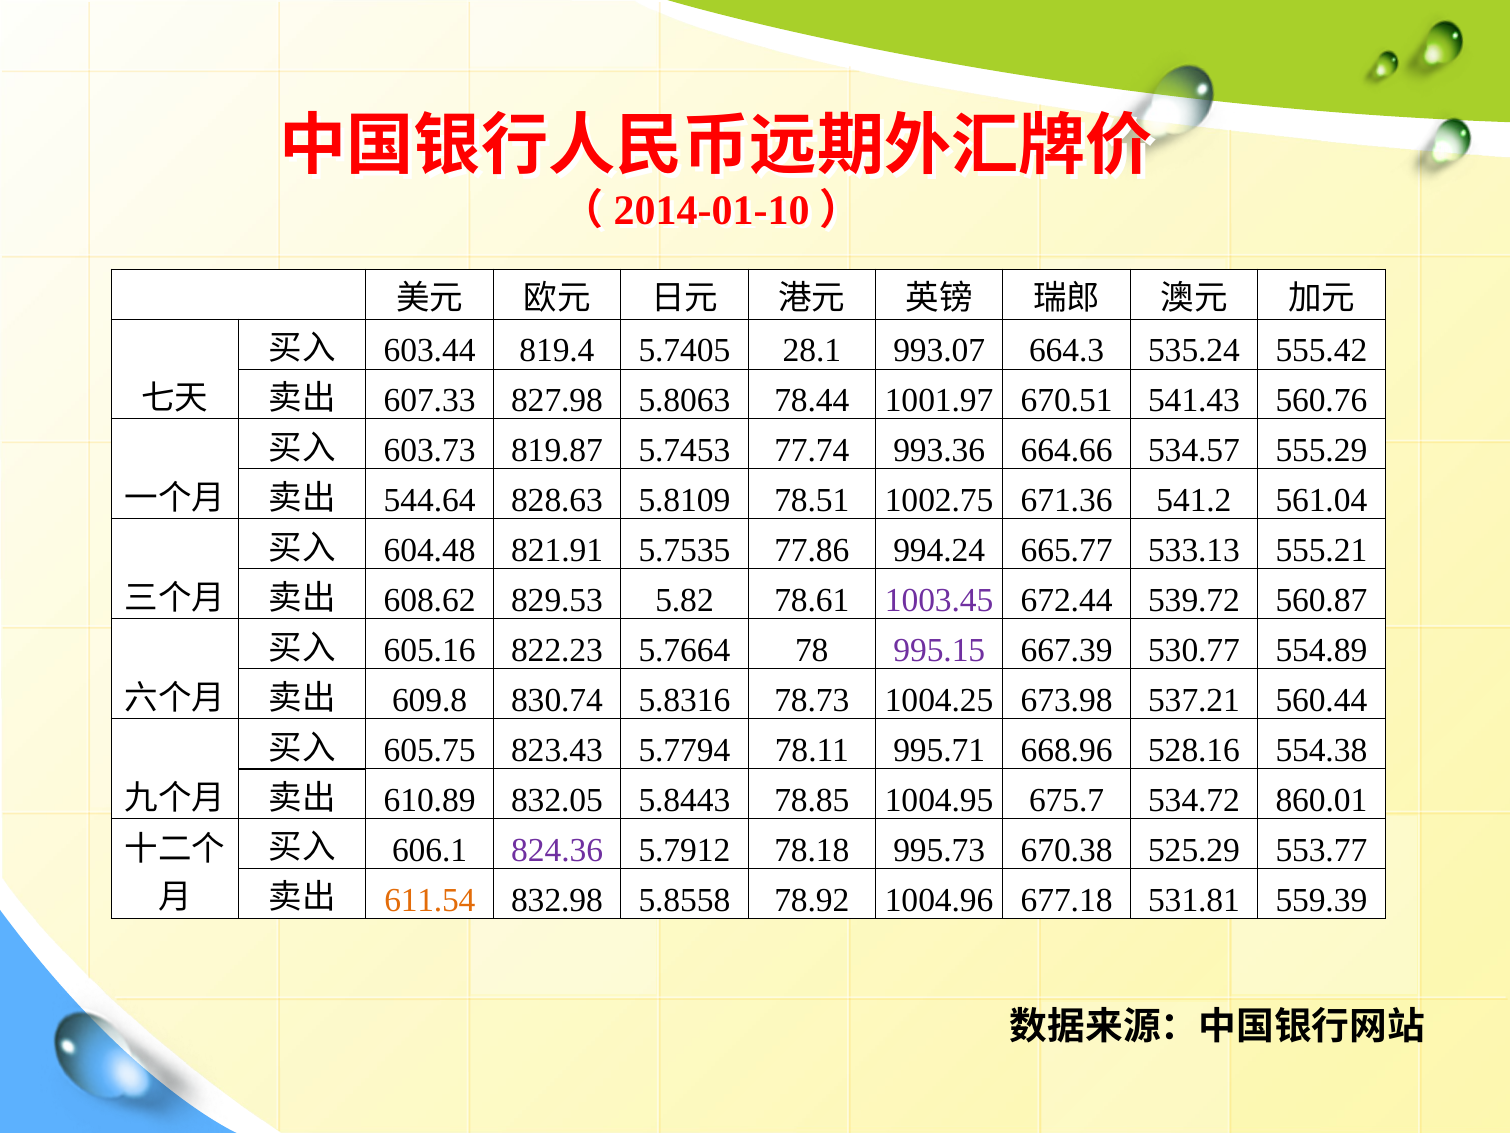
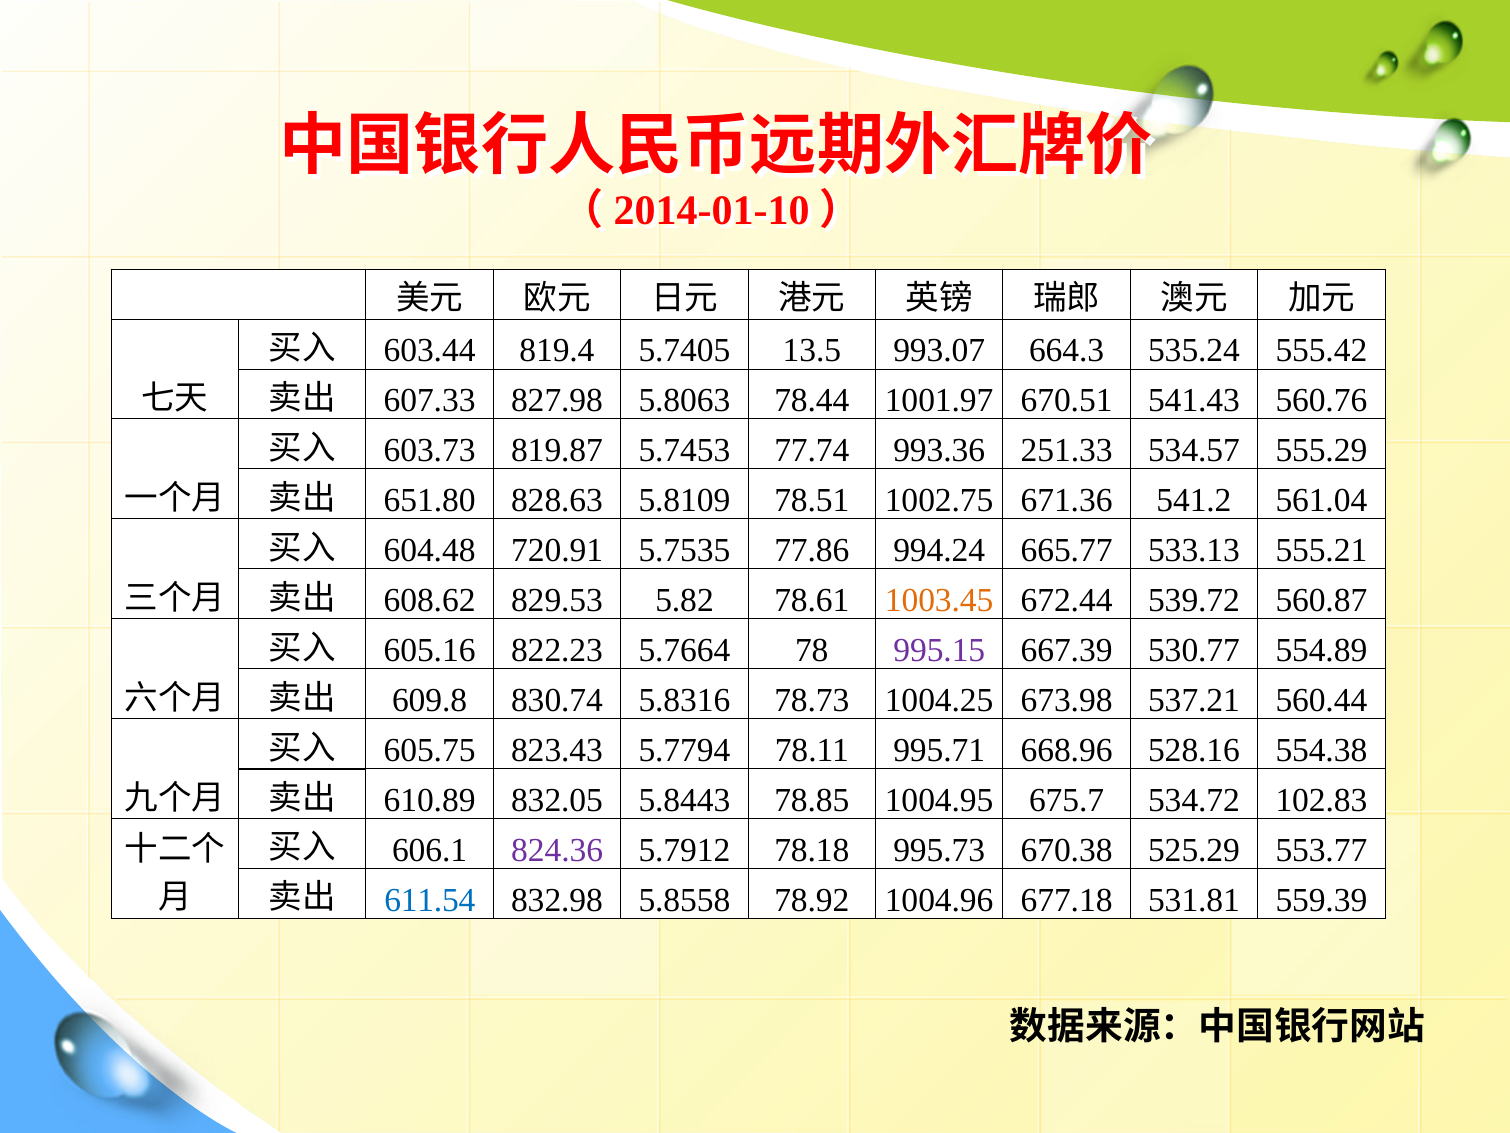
28.1: 28.1 -> 13.5 (812, 350)
664.66: 664.66 -> 251.33 (1067, 450)
544.64: 544.64 -> 651.80 (430, 500)
821.91: 821.91 -> 720.91 (557, 550)
1003.45 colour: purple -> orange (939, 600)
860.01: 860.01 -> 102.83 (1321, 800)
611.54 colour: orange -> blue (430, 900)
